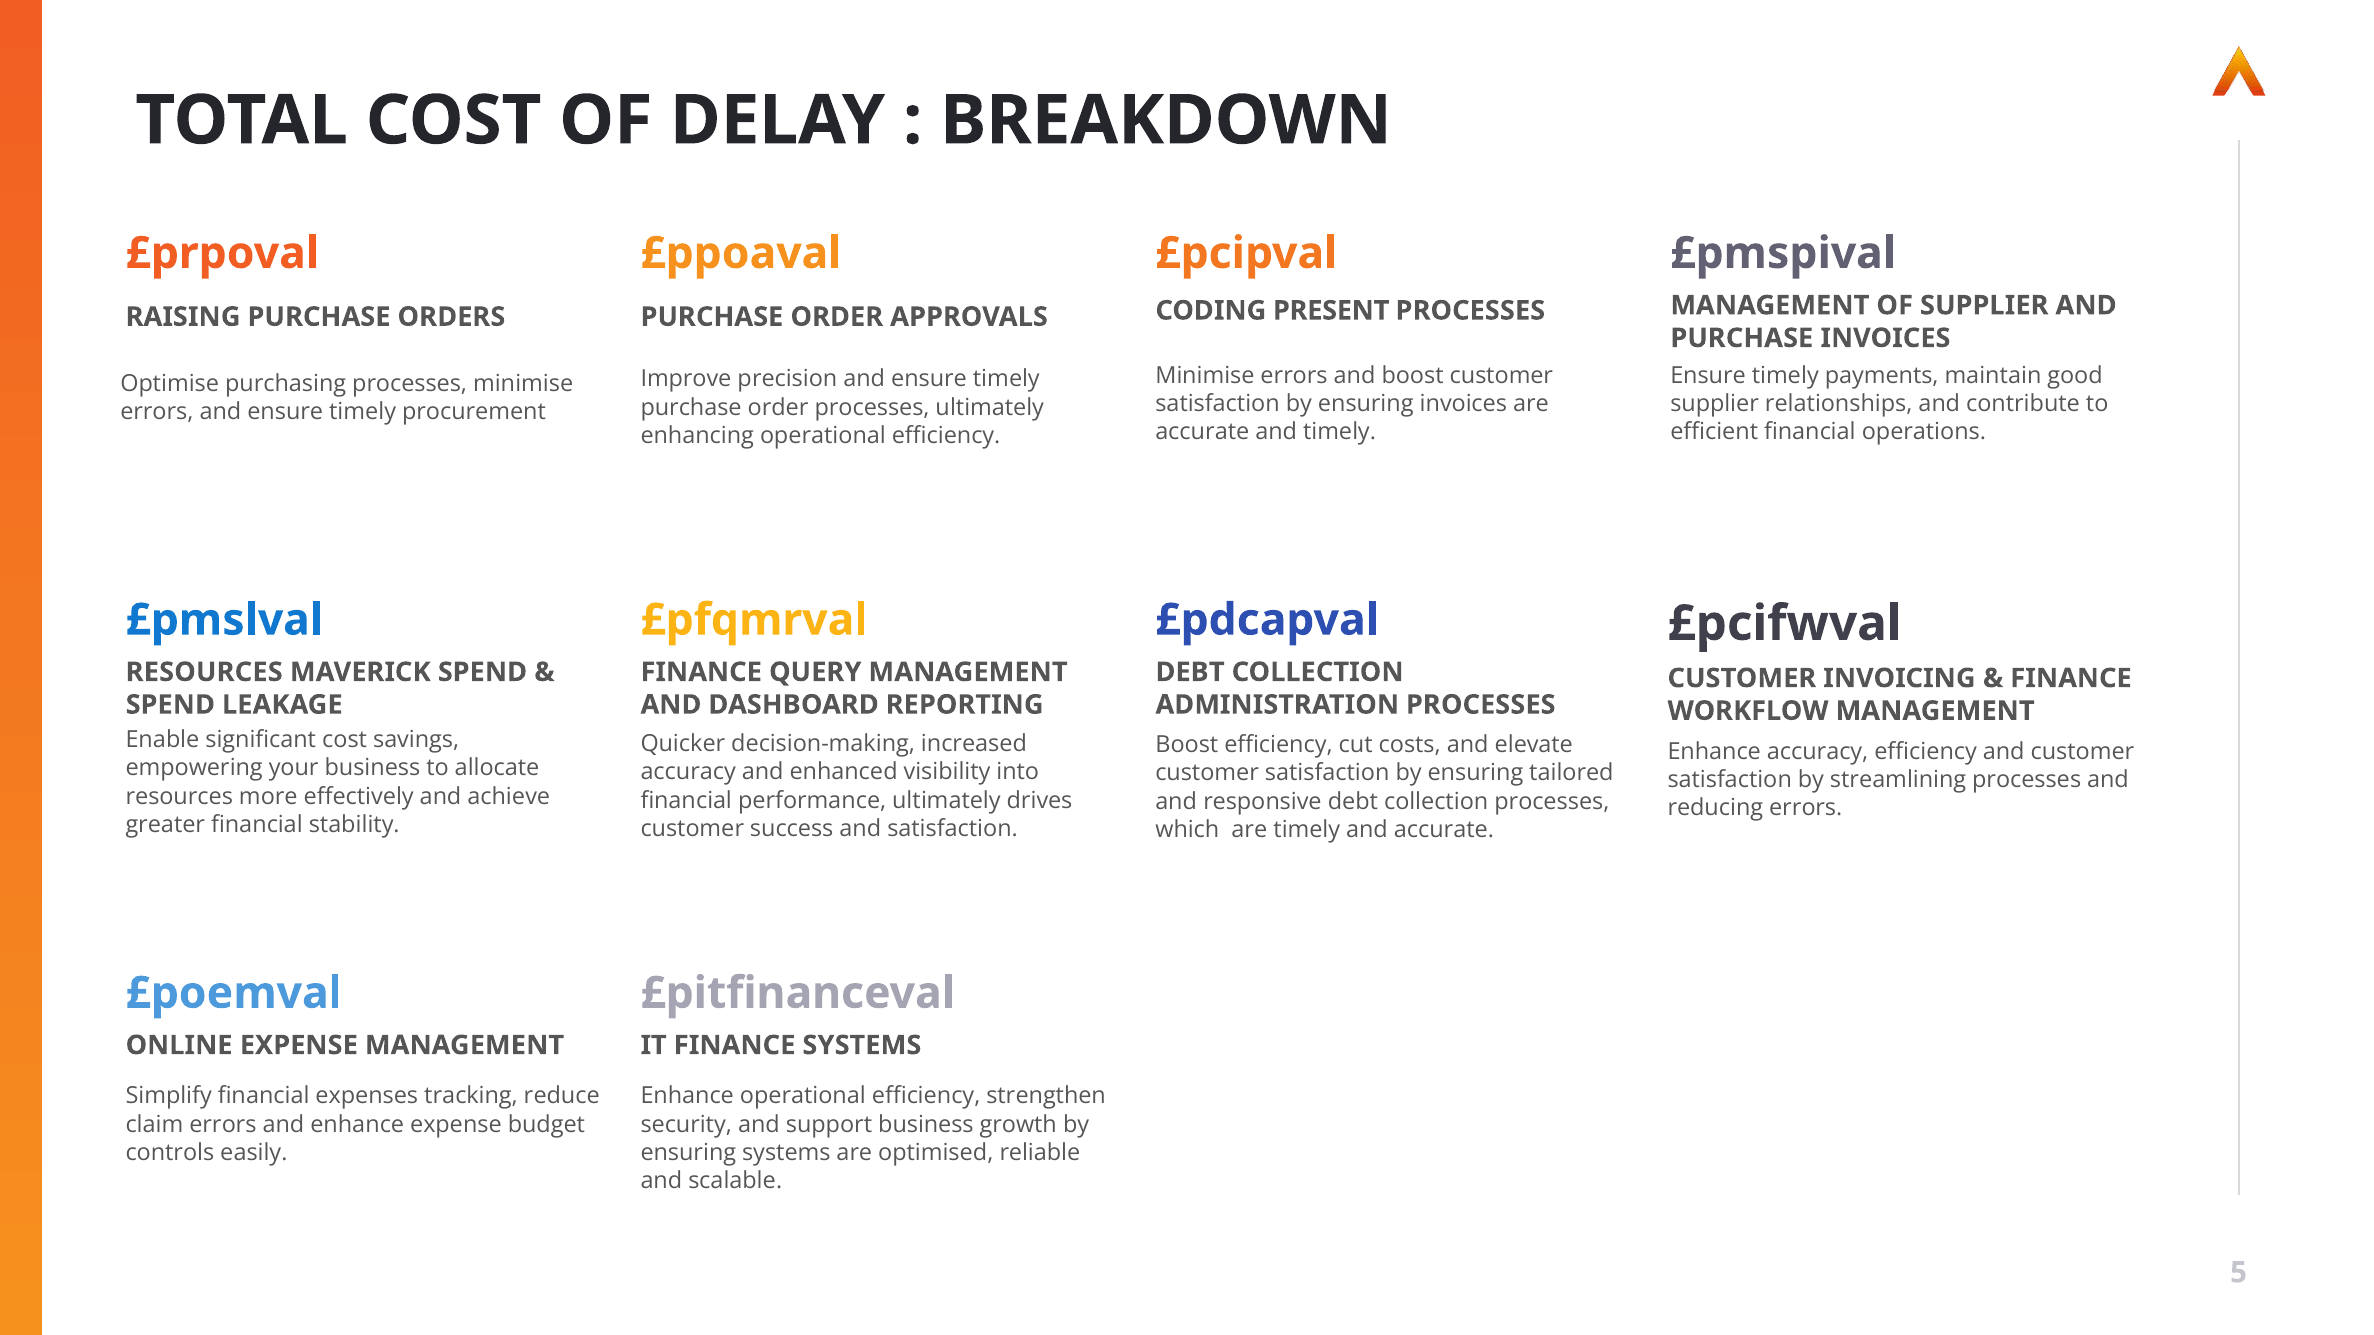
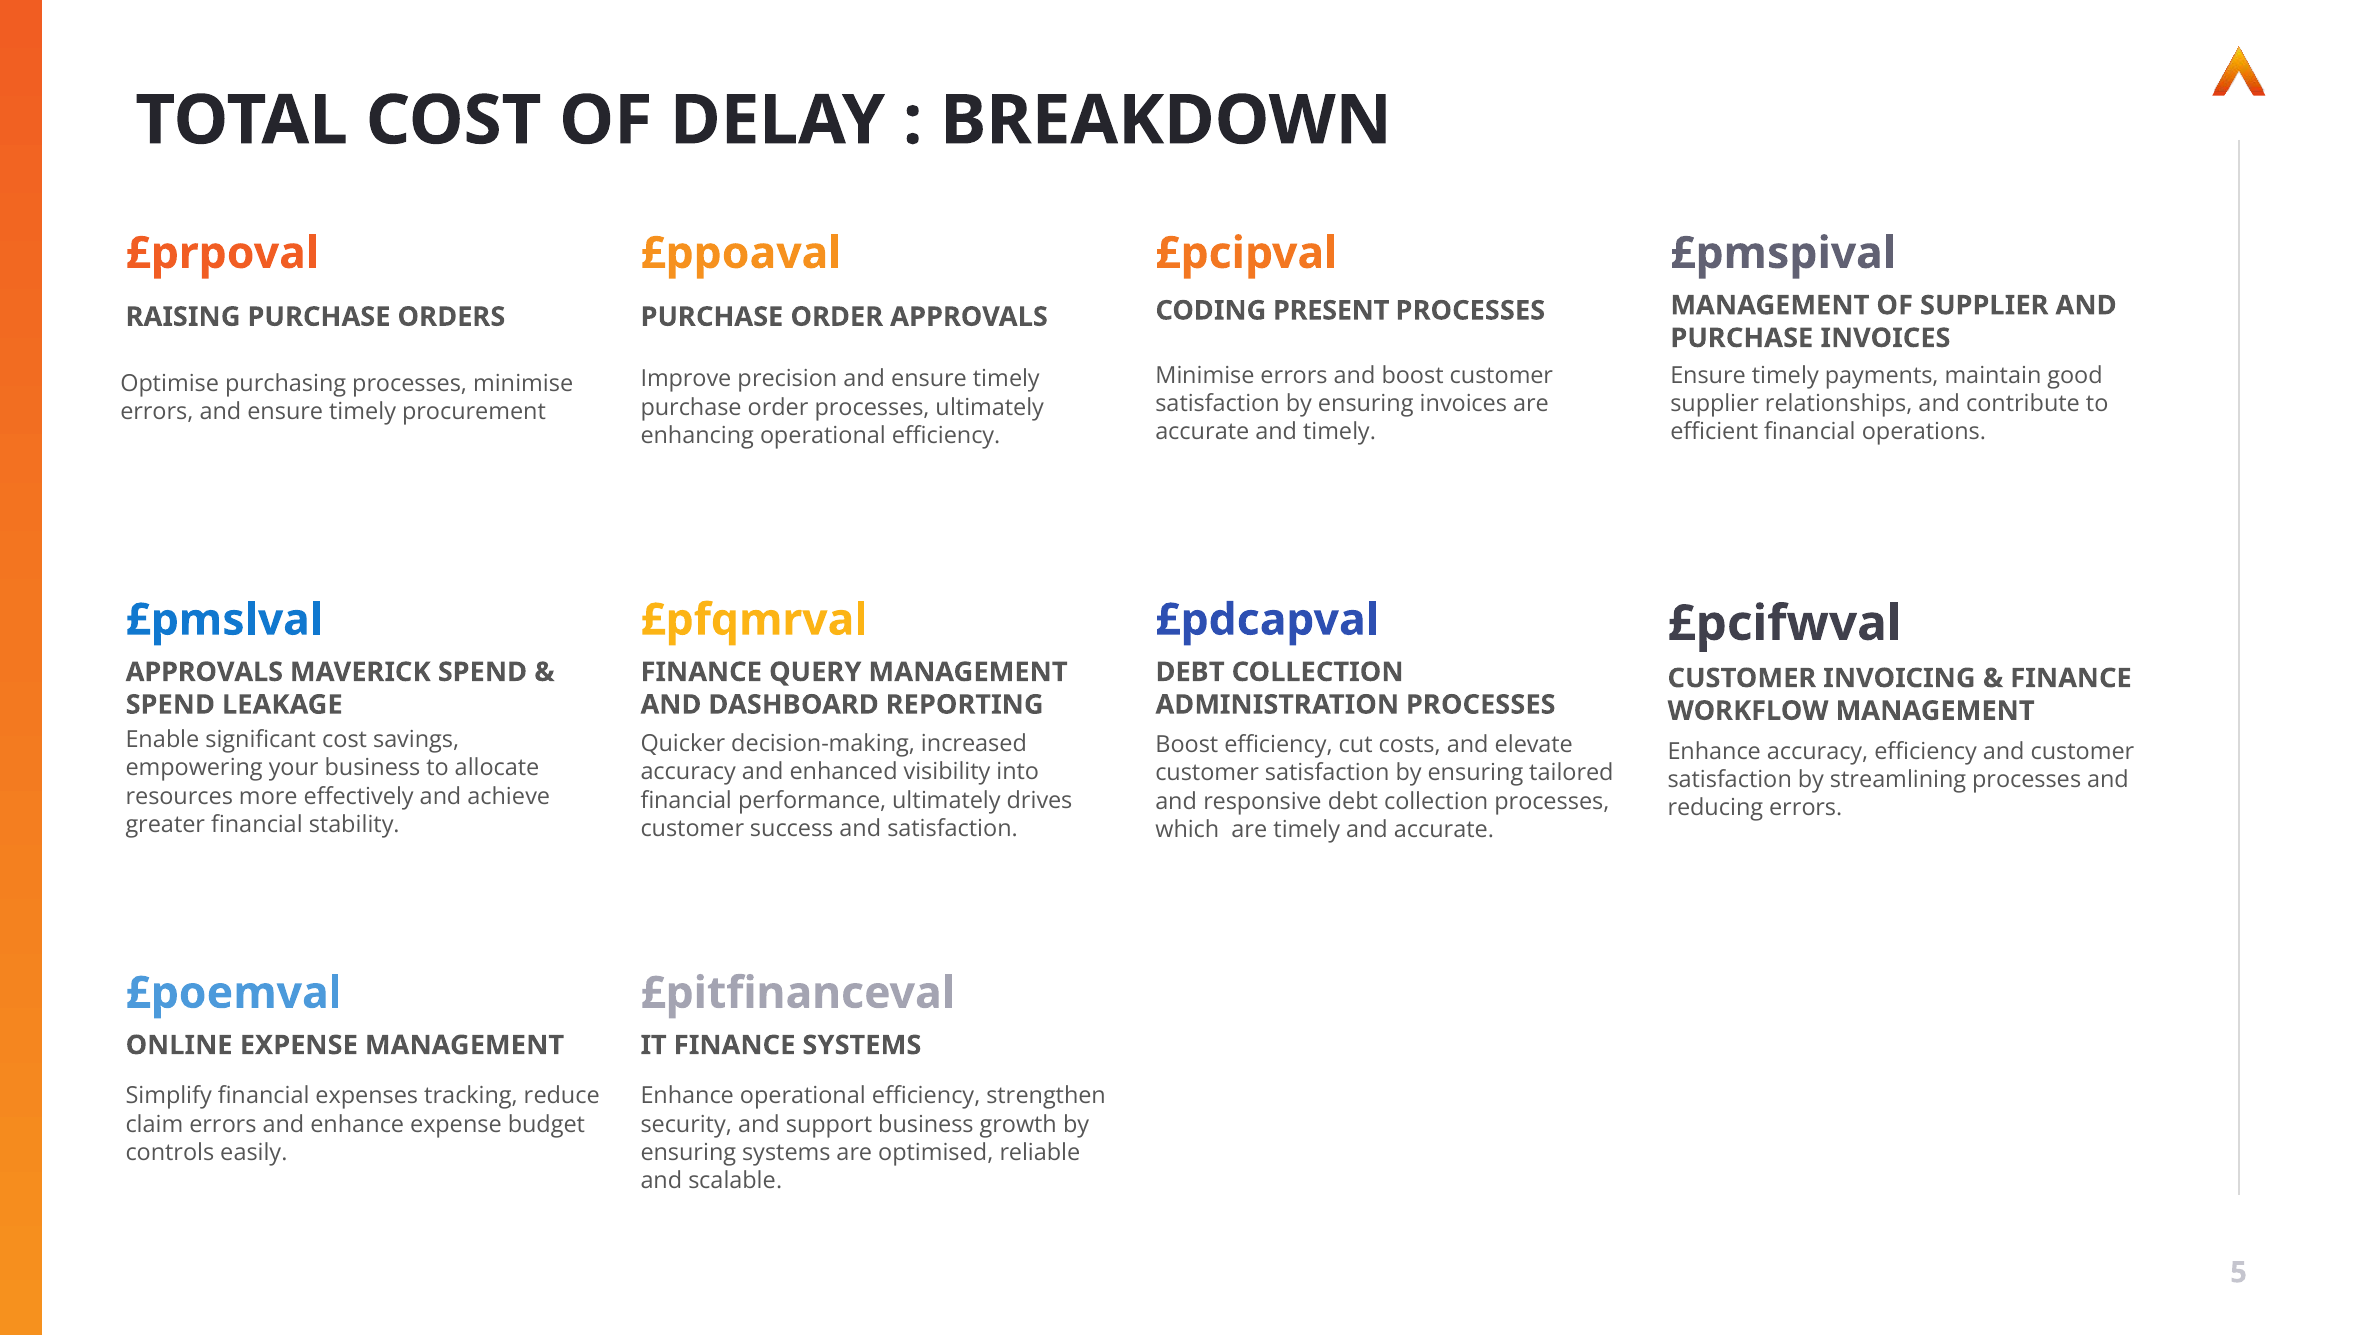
RESOURCES: RESOURCES -> APPROVALS (204, 672)
